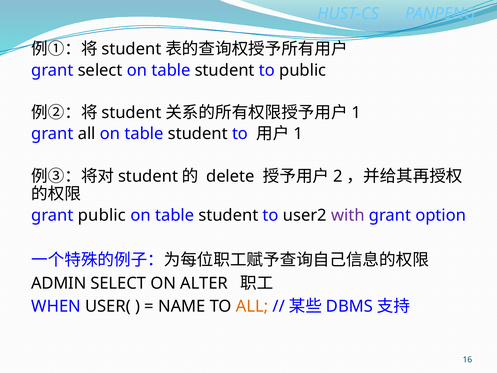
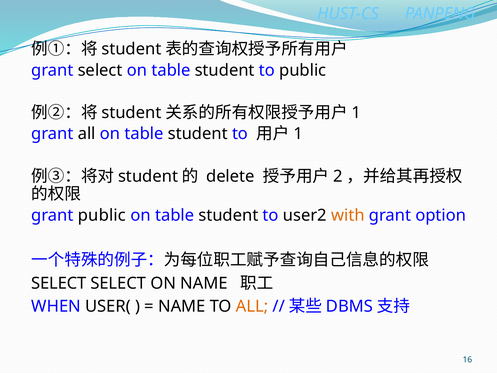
with colour: purple -> orange (348, 215)
ADMIN: ADMIN -> SELECT (59, 283)
ON ALTER: ALTER -> NAME (204, 283)
